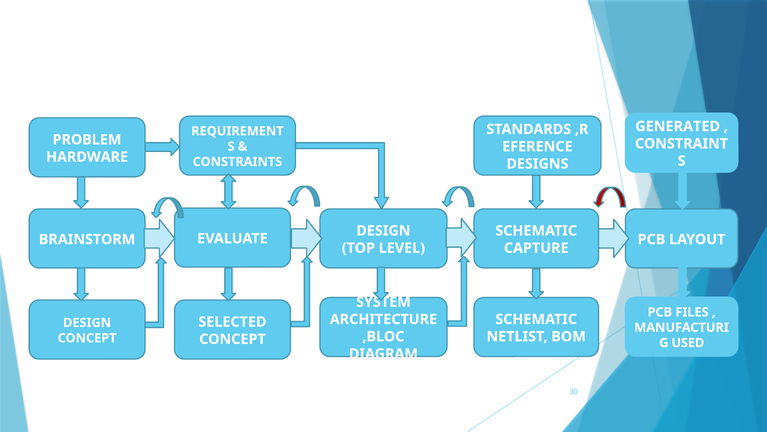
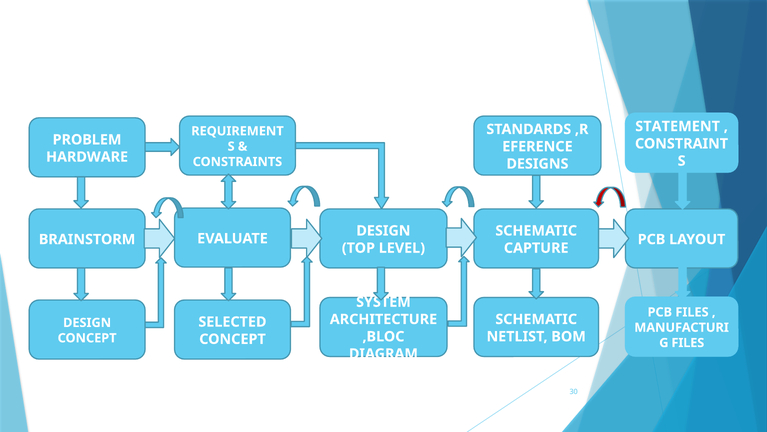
GENERATED: GENERATED -> STATEMENT (678, 126)
USED: USED -> FILES (688, 342)
